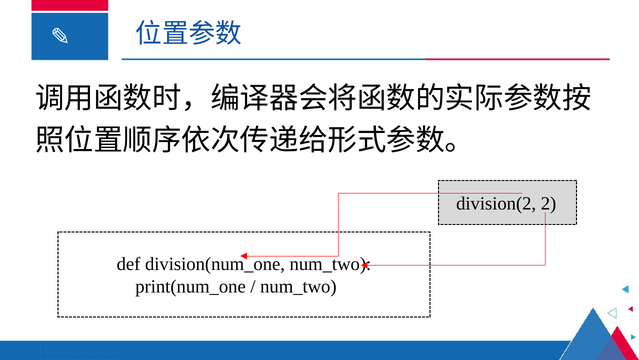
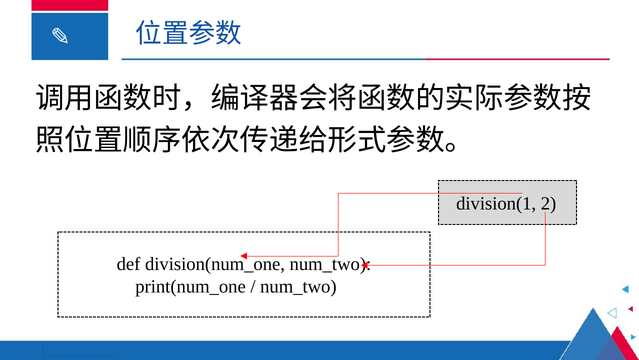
division(2: division(2 -> division(1 (496, 203)
